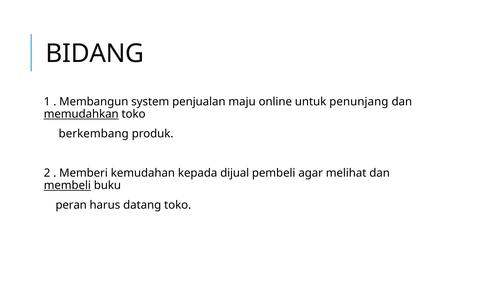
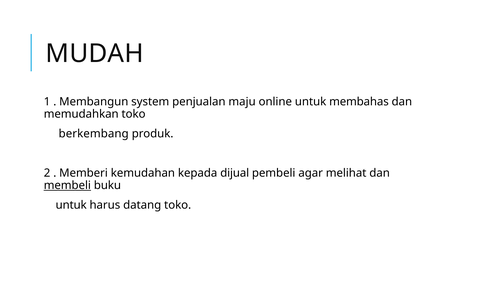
BIDANG: BIDANG -> MUDAH (95, 54)
penunjang: penunjang -> membahas (359, 102)
memudahkan underline: present -> none (81, 114)
peran: peran -> untuk (71, 205)
